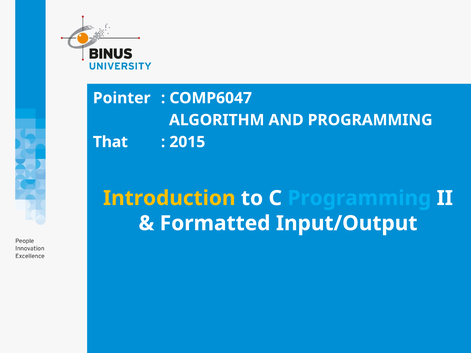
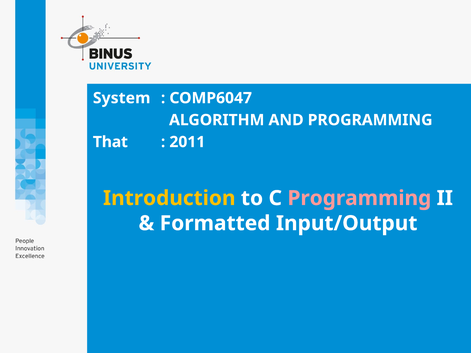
Pointer: Pointer -> System (122, 98)
2015: 2015 -> 2011 (187, 142)
Programming colour: light blue -> pink (359, 198)
